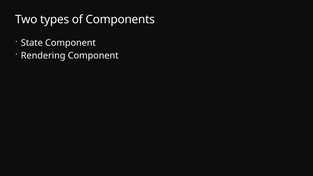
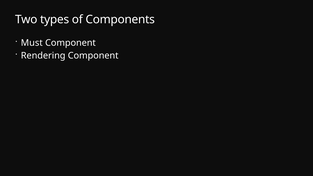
State: State -> Must (32, 43)
